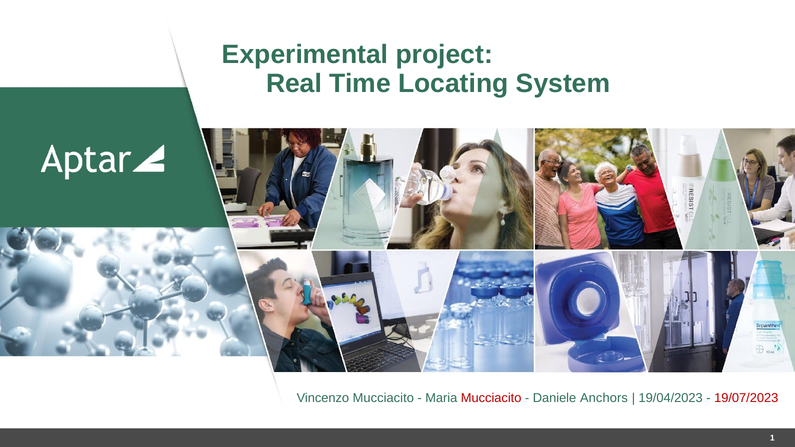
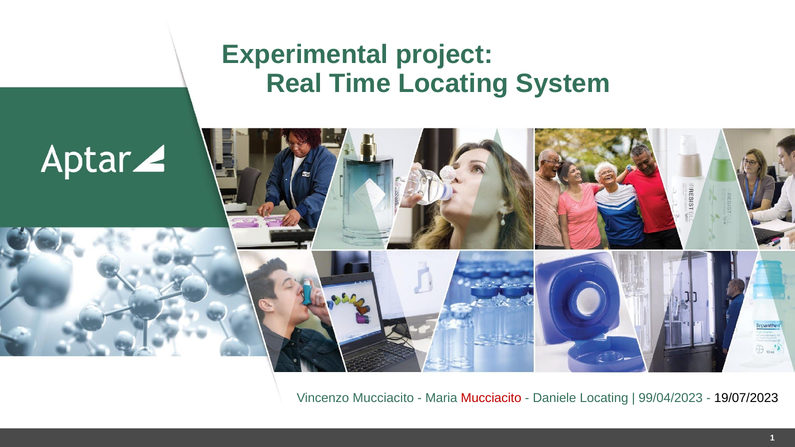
Daniele Anchors: Anchors -> Locating (604, 398)
19/04/2023: 19/04/2023 -> 99/04/2023 (671, 398)
19/07/2023 colour: red -> black (746, 398)
